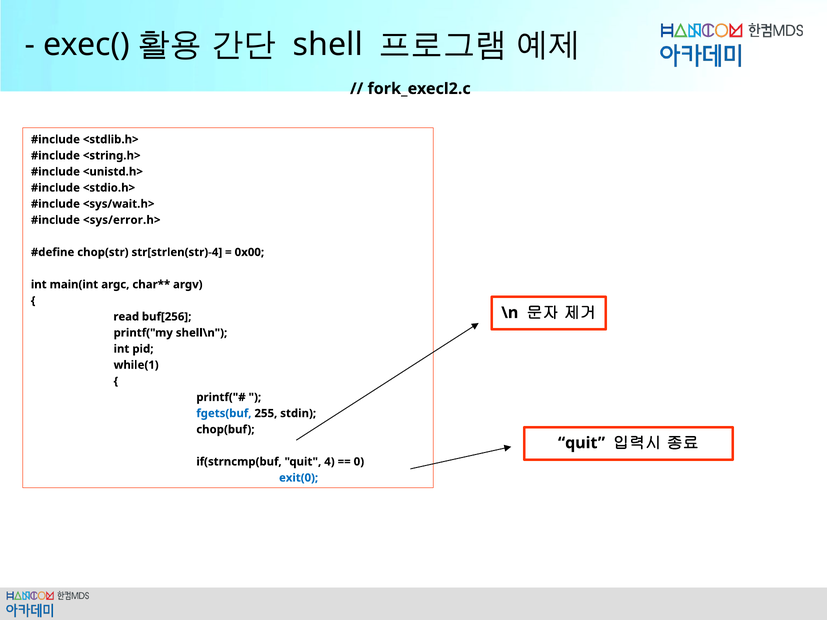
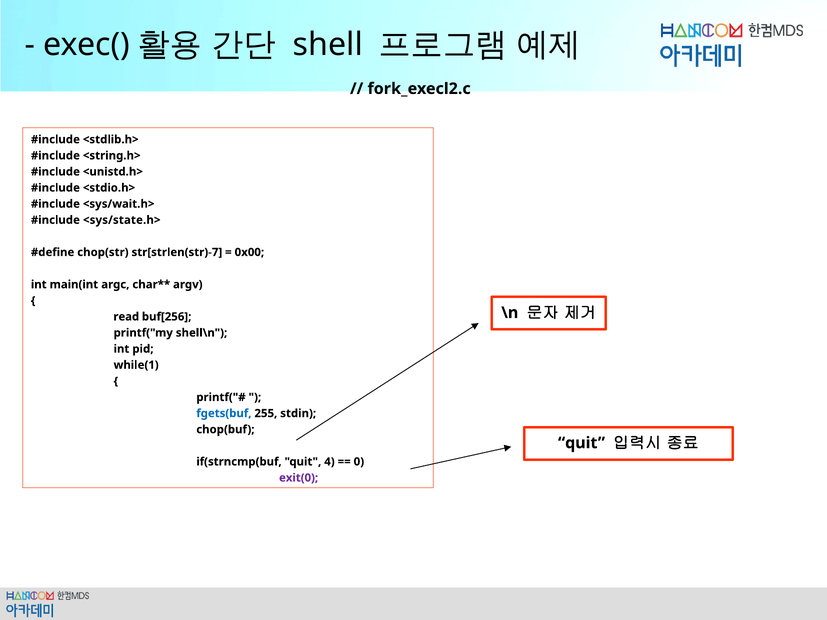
<sys/error.h>: <sys/error.h> -> <sys/state.h> (122, 220)
str[strlen(str)-4: str[strlen(str)-4 -> str[strlen(str)-7 (177, 252)
exit(0 colour: blue -> purple (299, 478)
